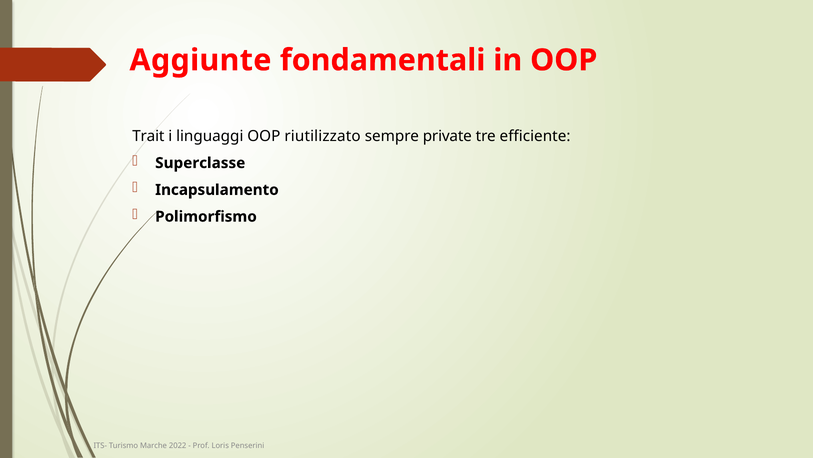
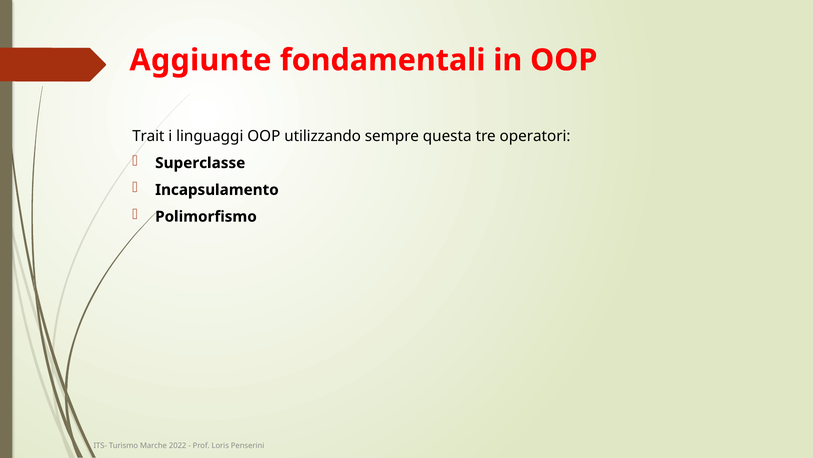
riutilizzato: riutilizzato -> utilizzando (323, 136)
private: private -> questa (447, 136)
efficiente: efficiente -> operatori (535, 136)
